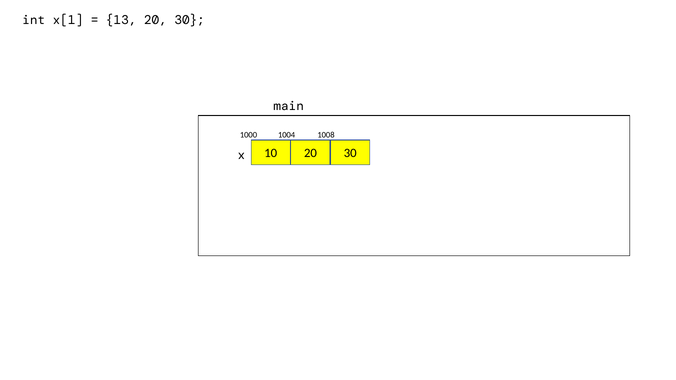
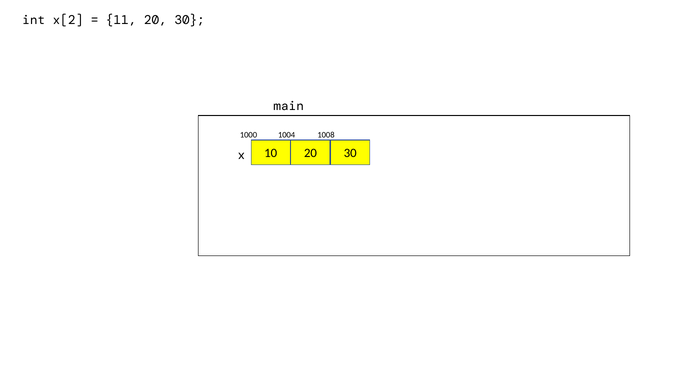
x[1: x[1 -> x[2 (68, 20)
13: 13 -> 11 (121, 20)
